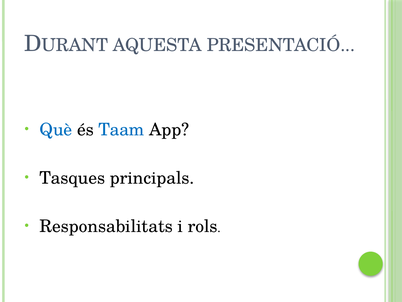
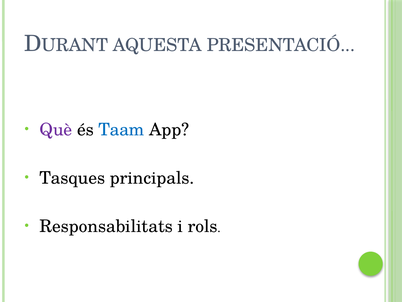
Què colour: blue -> purple (56, 130)
